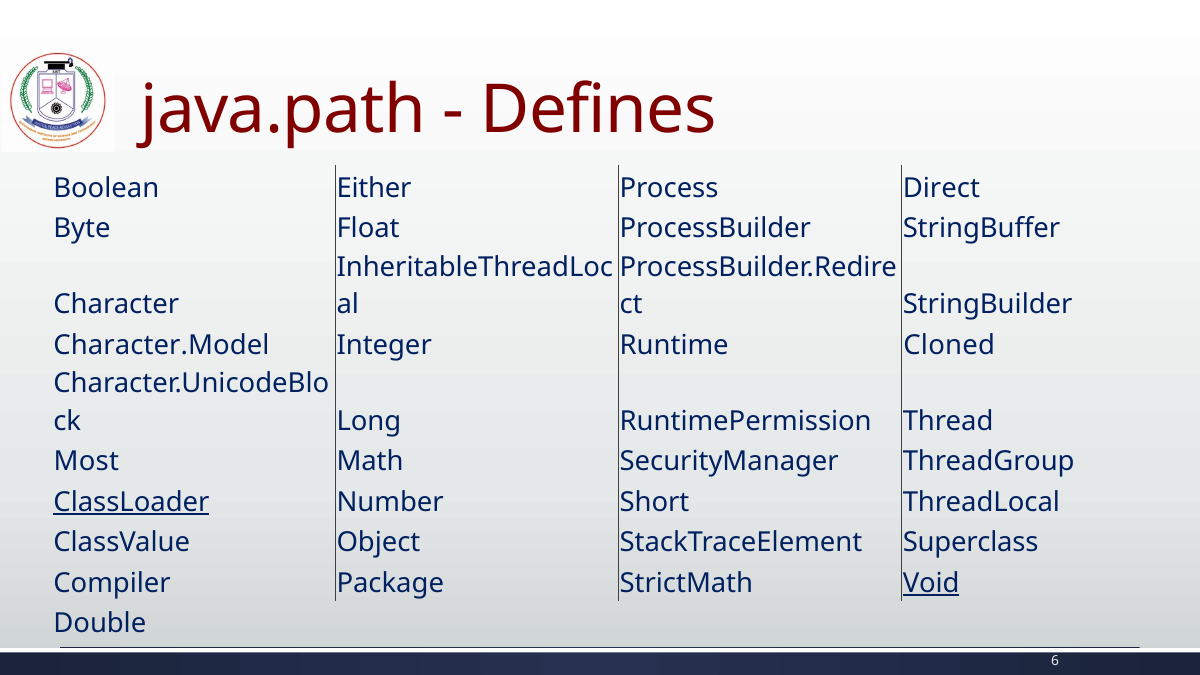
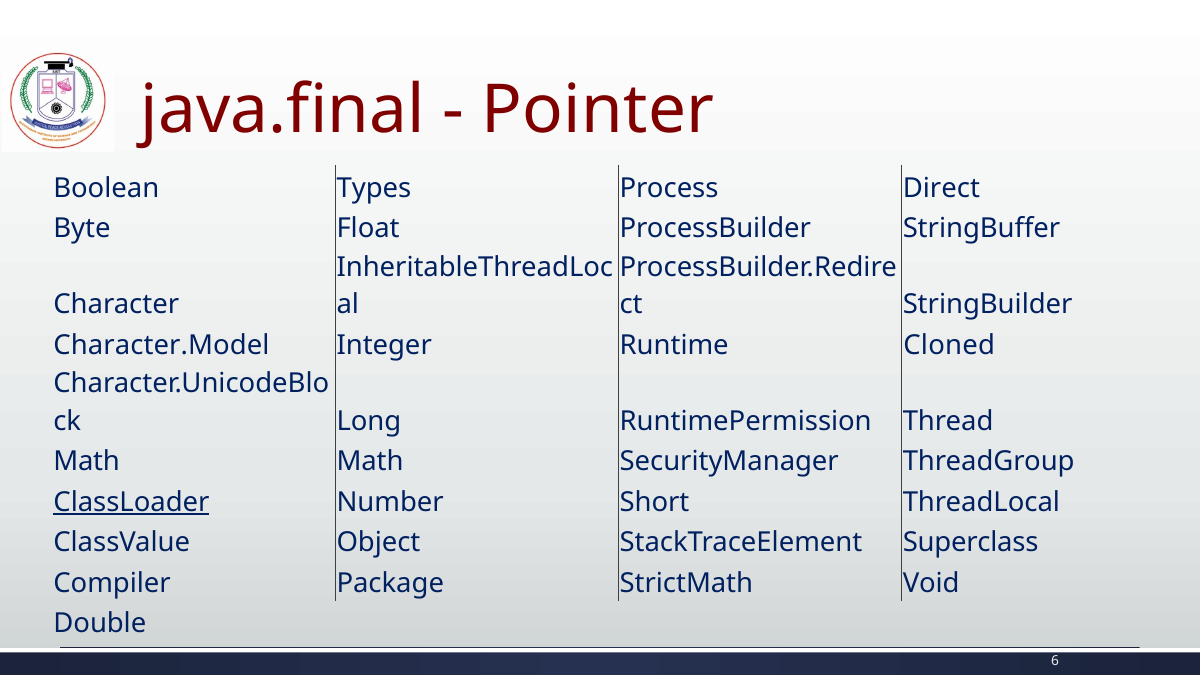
java.path: java.path -> java.final (283, 110)
Defines: Defines -> Pointer (598, 110)
Either: Either -> Types (374, 188)
Most: Most -> Math (87, 462)
Void underline: present -> none (931, 583)
